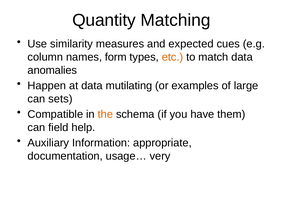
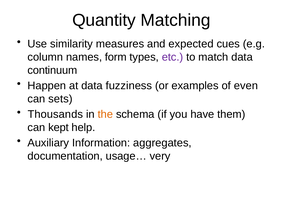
etc colour: orange -> purple (172, 57)
anomalies: anomalies -> continuum (52, 70)
mutilating: mutilating -> fuzziness (129, 86)
large: large -> even (246, 86)
Compatible: Compatible -> Thousands (55, 114)
field: field -> kept (58, 128)
appropriate: appropriate -> aggregates (162, 143)
